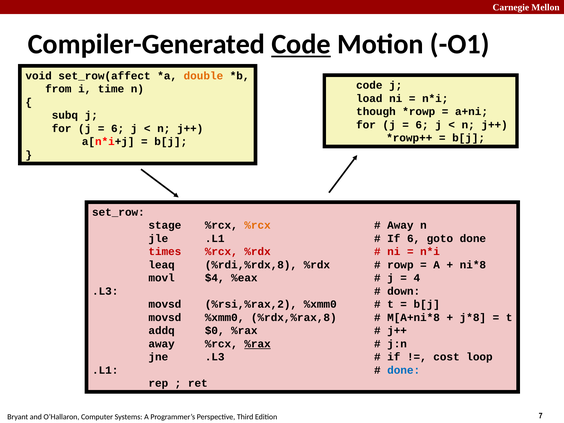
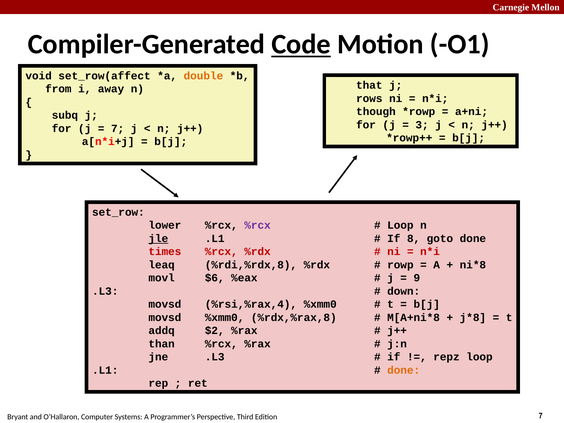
code: code -> that (369, 85)
time: time -> away (111, 89)
load: load -> rows (369, 98)
6: 6 -> 3 (422, 125)
6: 6 -> 7 (118, 129)
stage: stage -> lower (165, 225)
%rcx colour: orange -> purple (258, 225)
Away: Away -> Loop (400, 225)
jle underline: none -> present (158, 239)
If 6: 6 -> 8 (414, 239)
$4: $4 -> $6 (215, 278)
4: 4 -> 9 (417, 278)
%rsi,%rax,2: %rsi,%rax,2 -> %rsi,%rax,4 (251, 304)
$0: $0 -> $2 (215, 331)
away: away -> than (162, 344)
%rax underline: present -> none (258, 344)
cost: cost -> repz (446, 357)
done colour: blue -> orange (404, 370)
